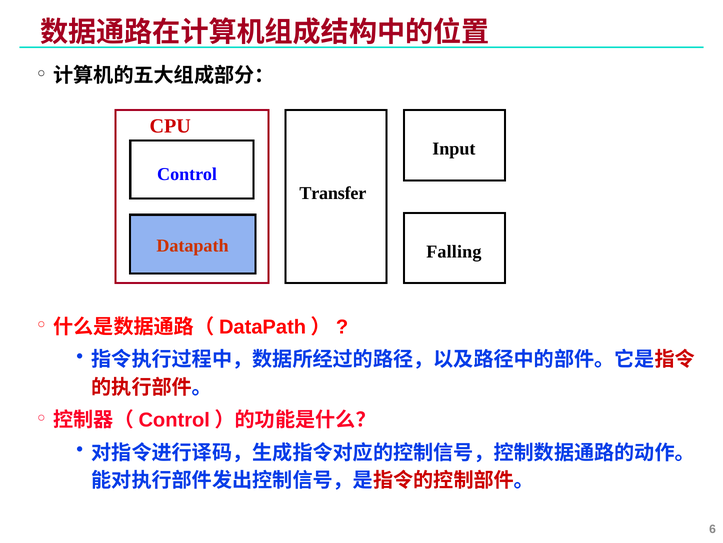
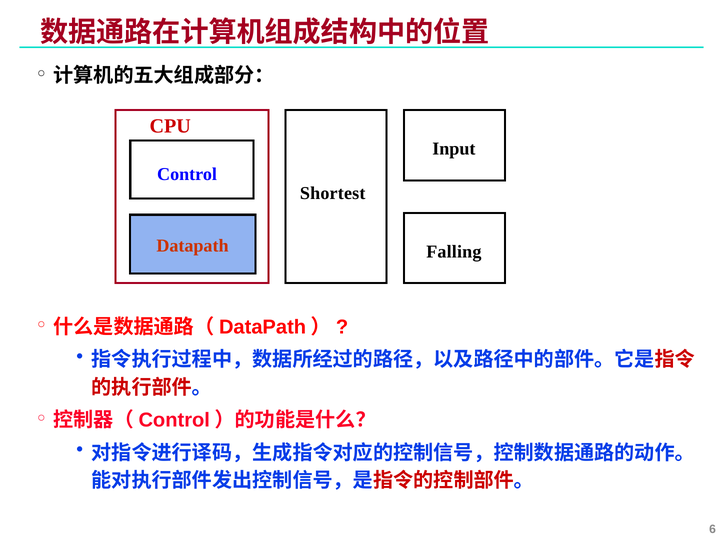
Transfer: Transfer -> Shortest (333, 193)
